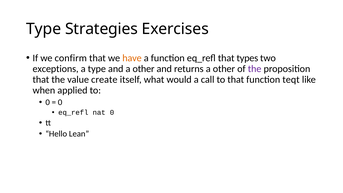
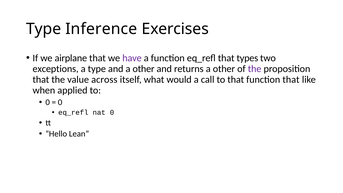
Strategies: Strategies -> Inference (101, 29)
confirm: confirm -> airplane (71, 58)
have colour: orange -> purple (132, 58)
create: create -> across (104, 80)
function teqt: teqt -> that (291, 80)
